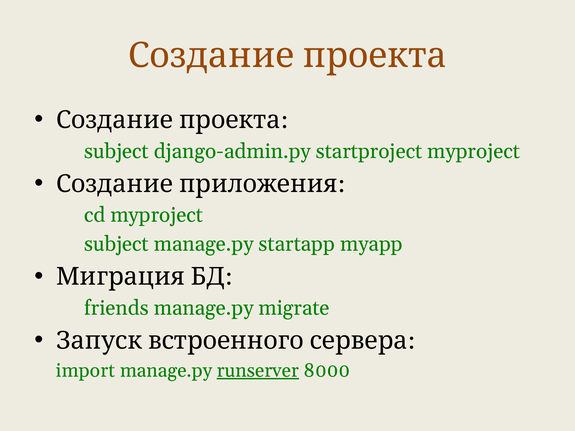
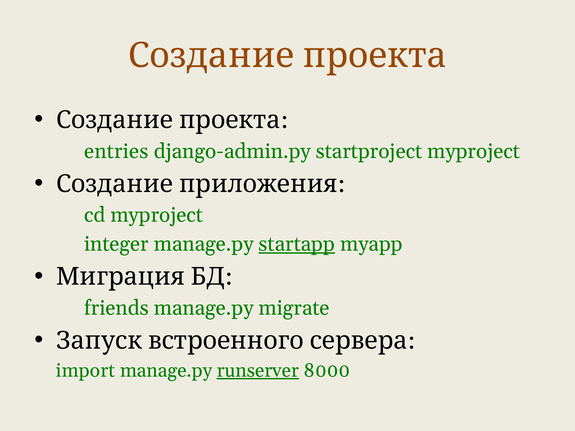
subject: subject -> entries (116, 151)
subject: subject -> integer (116, 244)
startapp underline: none -> present (297, 244)
